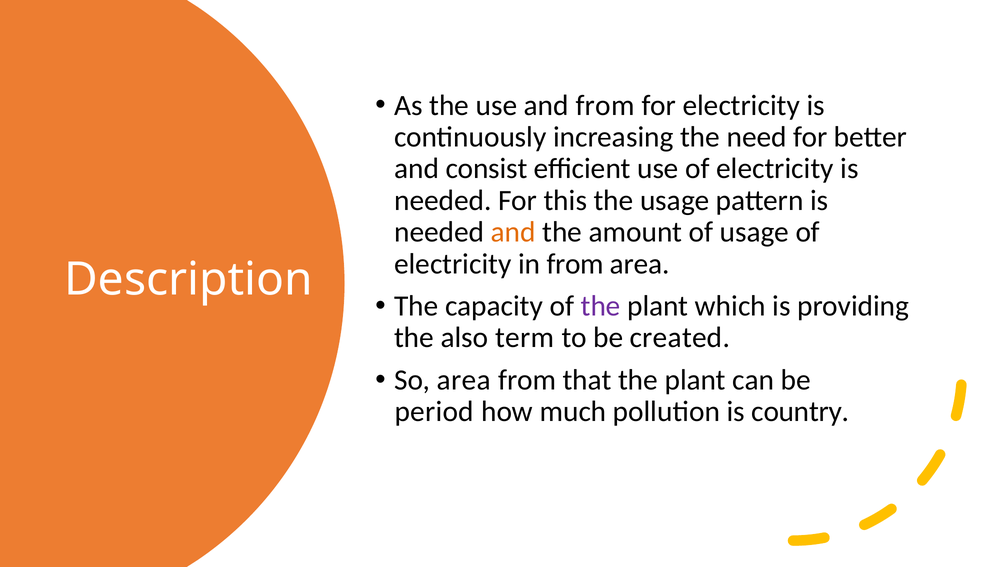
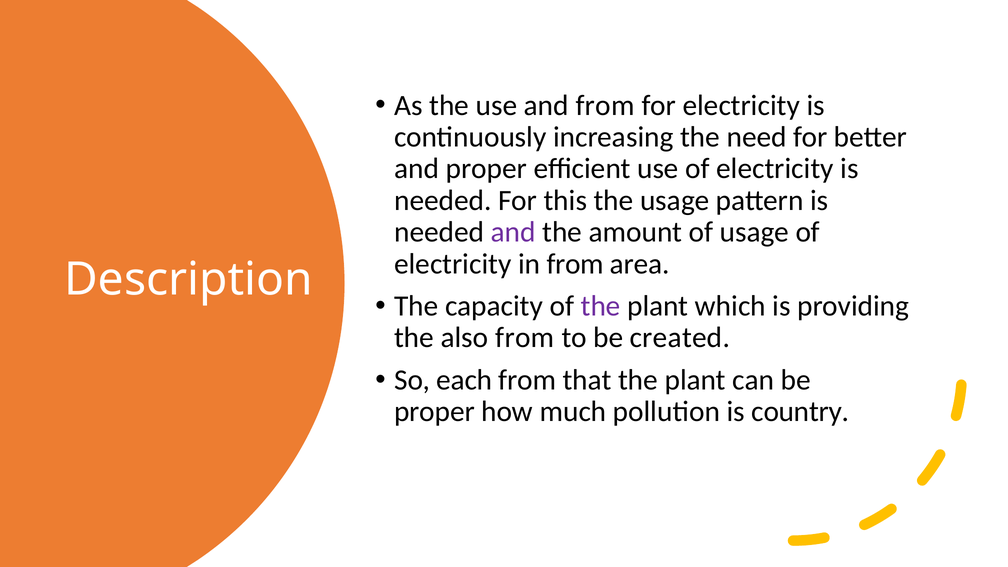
and consist: consist -> proper (486, 169)
and colour: orange -> purple (513, 232)
also term: term -> from (525, 338)
So area: area -> each (464, 380)
period: period -> proper (434, 412)
